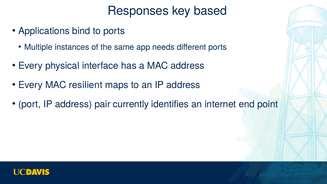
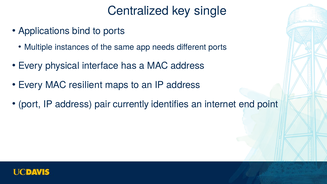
Responses: Responses -> Centralized (138, 11)
based: based -> single (210, 11)
